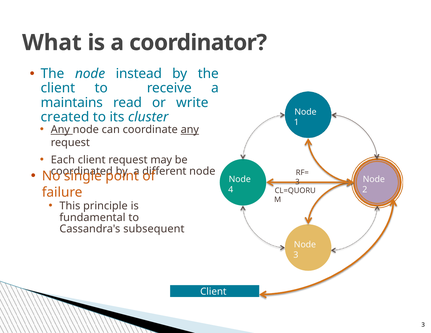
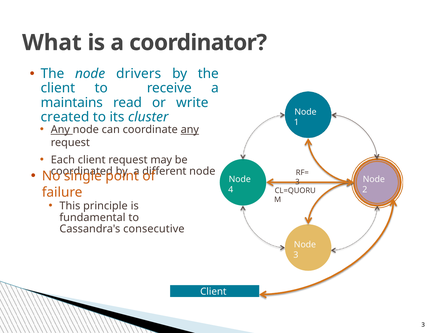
instead: instead -> drivers (139, 74)
subsequent: subsequent -> consecutive (154, 229)
